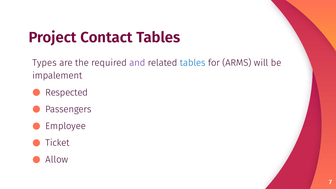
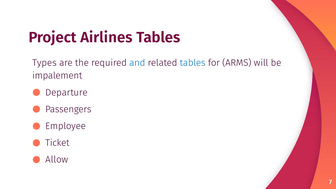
Contact: Contact -> Airlines (106, 37)
and colour: purple -> blue (137, 63)
Respected: Respected -> Departure (67, 92)
